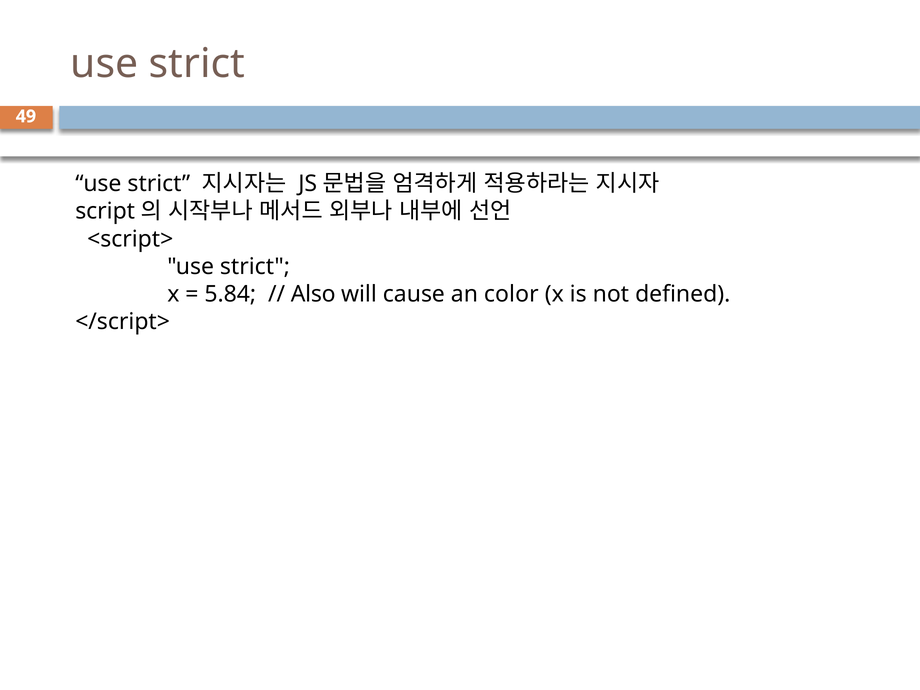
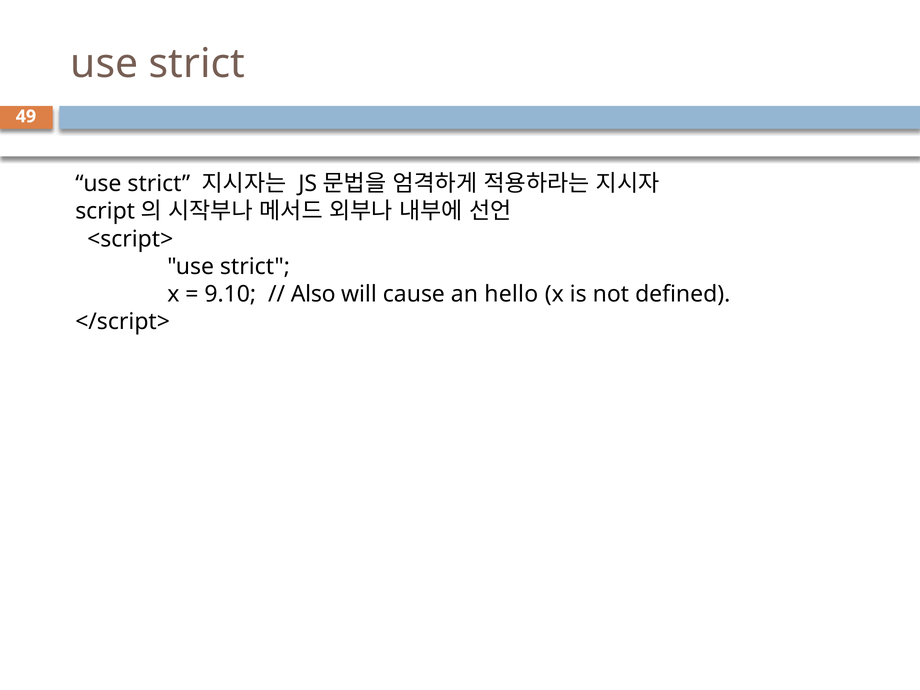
5.84: 5.84 -> 9.10 (230, 294)
color: color -> hello (511, 294)
